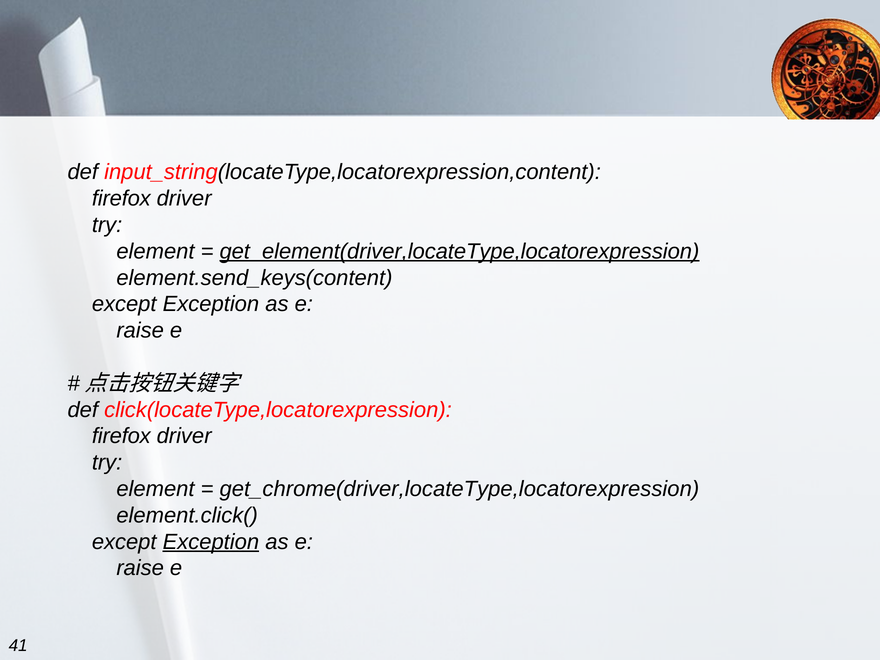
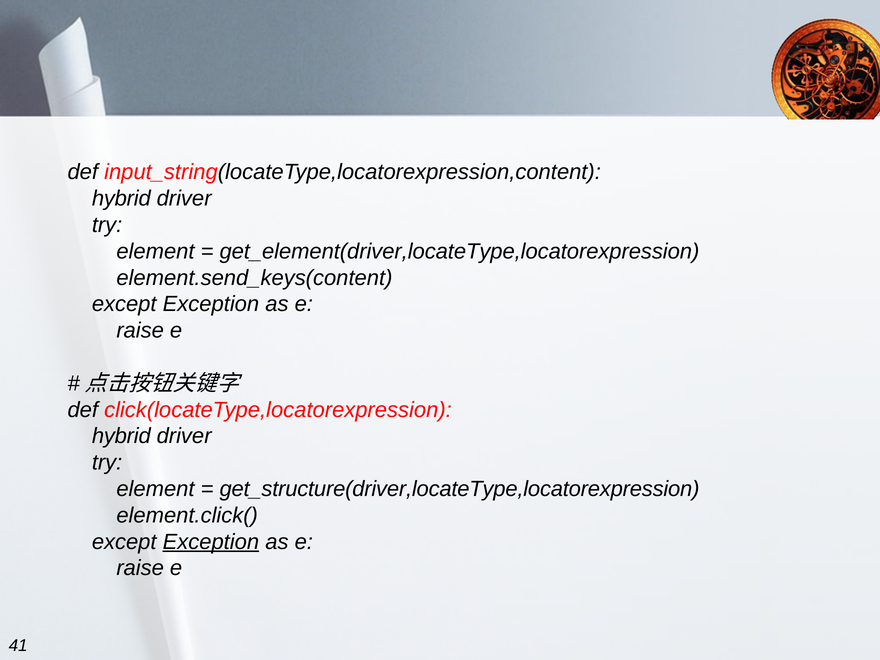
firefox: firefox -> hybrid (121, 199)
get_element(driver,locateType,locatorexpression underline: present -> none (459, 251)
firefox: firefox -> hybrid (121, 436)
get_chrome(driver,locateType,locatorexpression: get_chrome(driver,locateType,locatorexpression -> get_structure(driver,locateType,locatorexpression (460, 489)
